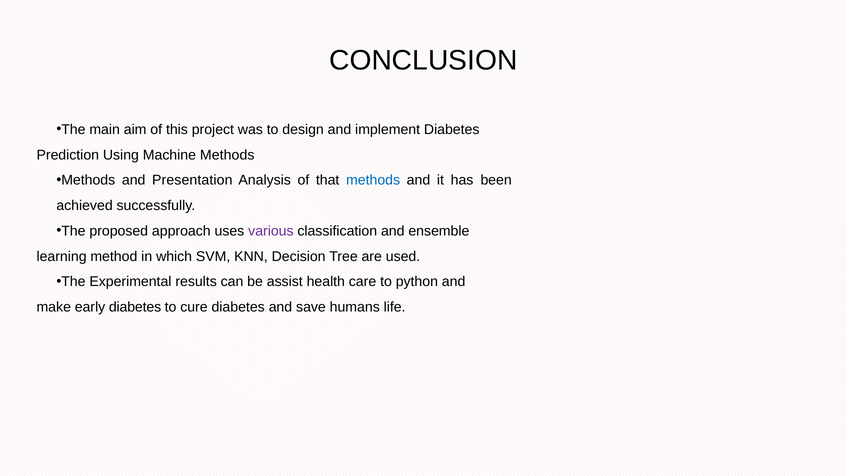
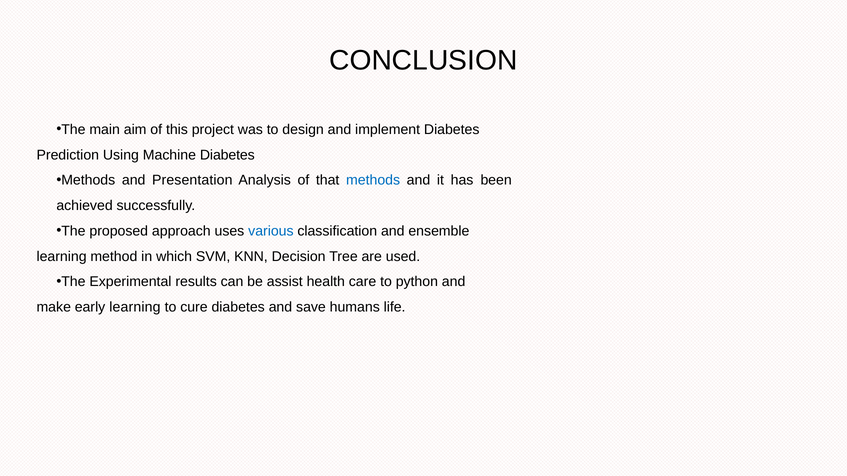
Machine Methods: Methods -> Diabetes (227, 155)
various colour: purple -> blue (271, 231)
early diabetes: diabetes -> learning (135, 307)
